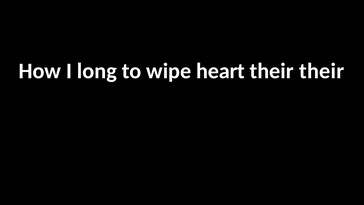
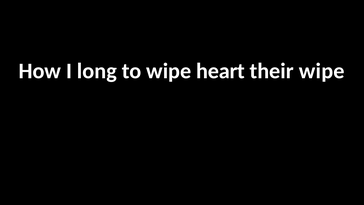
their their: their -> wipe (322, 71)
